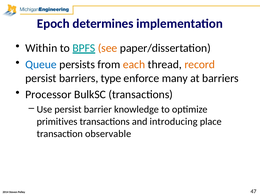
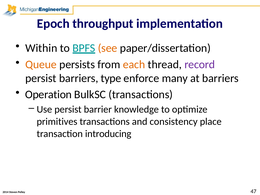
determines: determines -> throughput (103, 24)
Queue colour: blue -> orange (41, 64)
record colour: orange -> purple (200, 64)
Processor: Processor -> Operation (48, 95)
introducing: introducing -> consistency (174, 122)
observable: observable -> introducing (108, 134)
